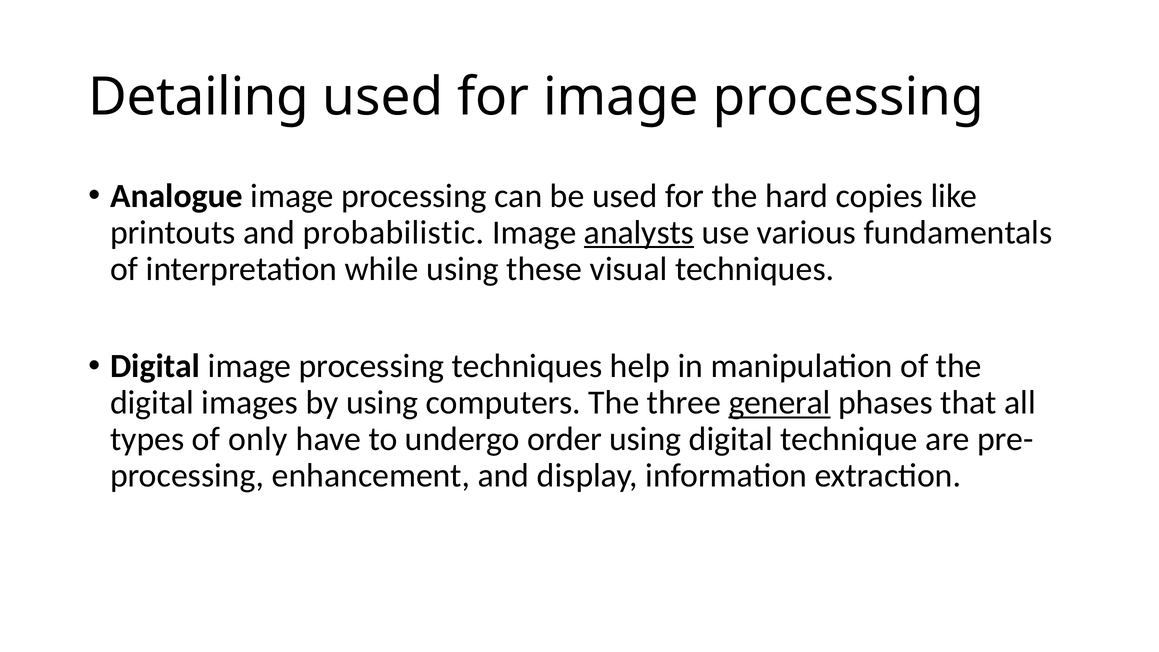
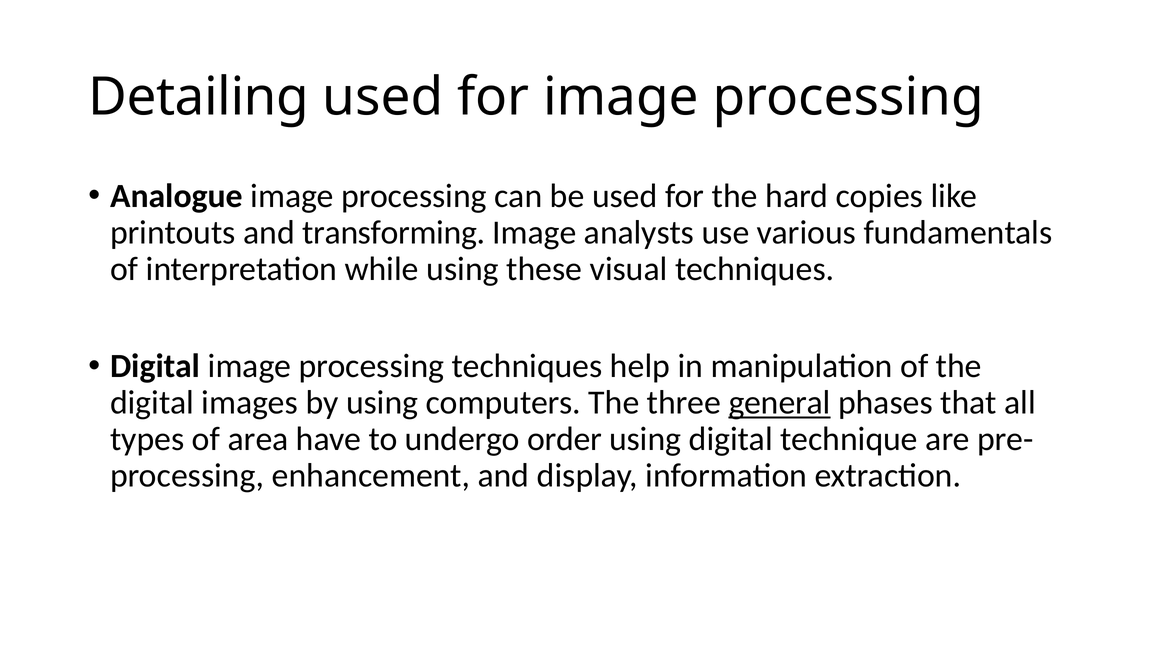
probabilistic: probabilistic -> transforming (394, 232)
analysts underline: present -> none (639, 232)
only: only -> area (258, 439)
